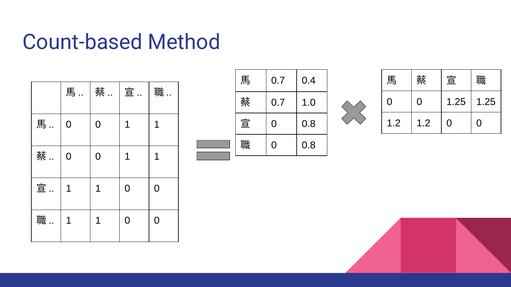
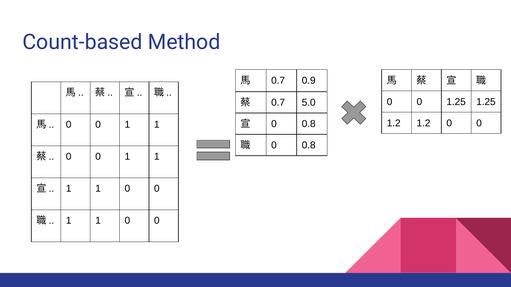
0.4: 0.4 -> 0.9 (309, 81)
1.0: 1.0 -> 5.0 (309, 103)
